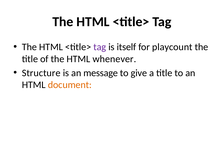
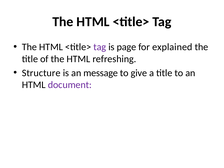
itself: itself -> page (126, 47)
playcount: playcount -> explained (172, 47)
whenever: whenever -> refreshing (114, 59)
document colour: orange -> purple (70, 85)
